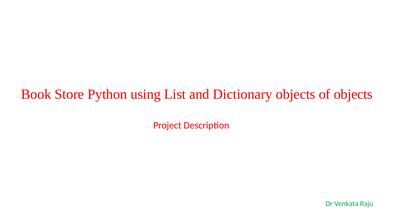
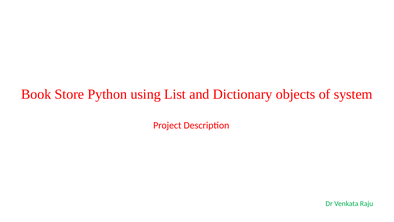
of objects: objects -> system (353, 94)
